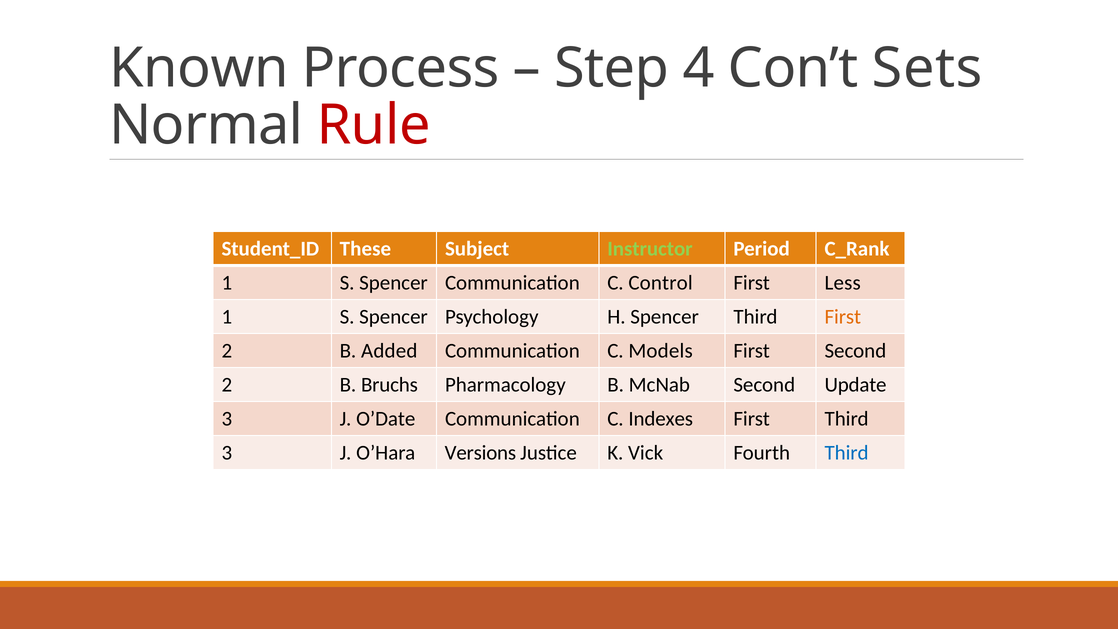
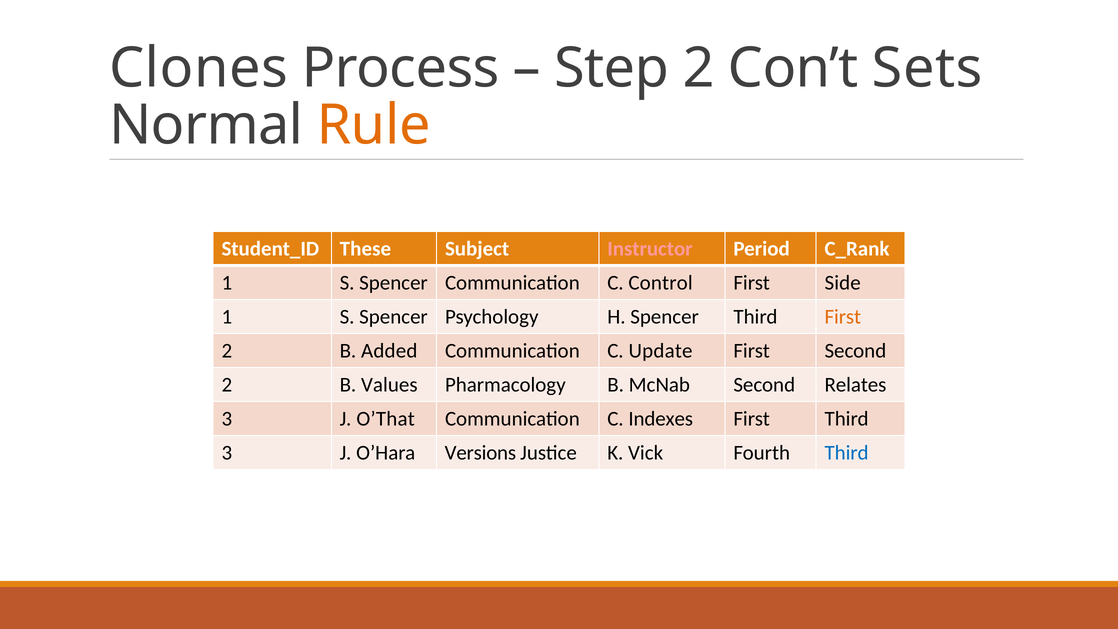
Known: Known -> Clones (198, 68)
Step 4: 4 -> 2 (699, 68)
Rule colour: red -> orange (374, 125)
Instructor colour: light green -> pink (650, 249)
Less: Less -> Side (843, 283)
Models: Models -> Update (661, 351)
Bruchs: Bruchs -> Values (389, 385)
Update: Update -> Relates (855, 385)
O’Date: O’Date -> O’That (386, 419)
